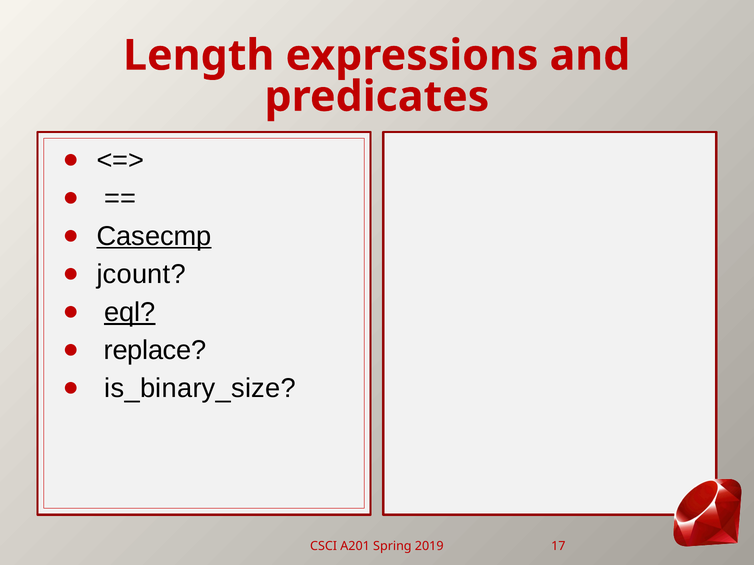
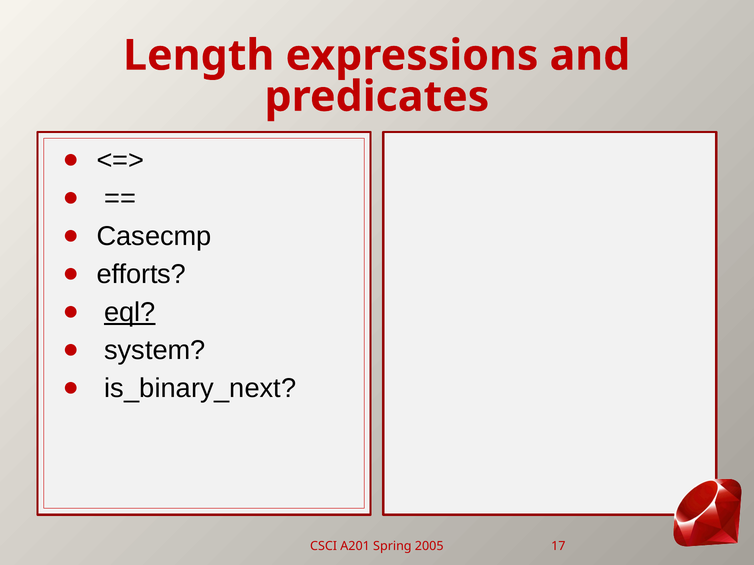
Casecmp underline: present -> none (154, 236)
jcount: jcount -> efforts (141, 274)
replace: replace -> system (155, 351)
is_binary_size: is_binary_size -> is_binary_next (200, 389)
2019: 2019 -> 2005 (429, 547)
